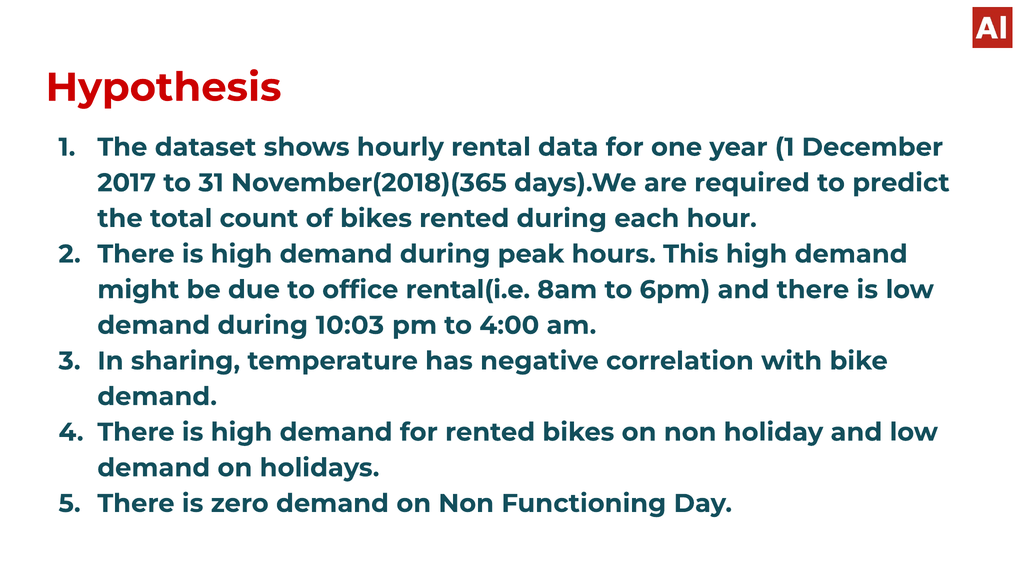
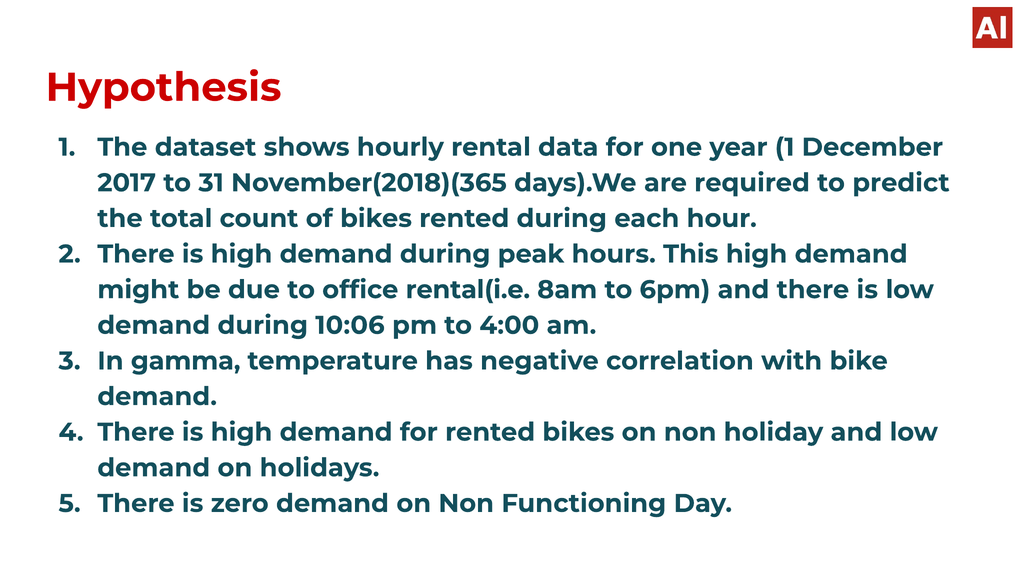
10:03: 10:03 -> 10:06 (350, 326)
sharing: sharing -> gamma (186, 361)
